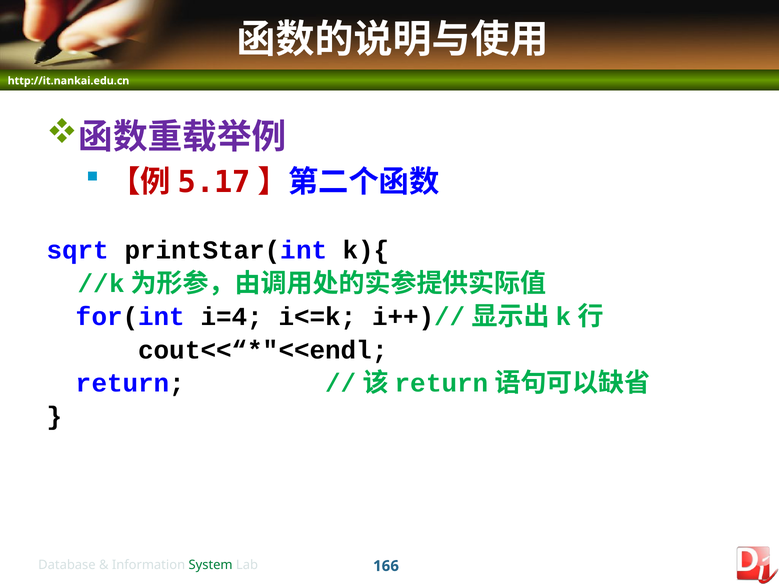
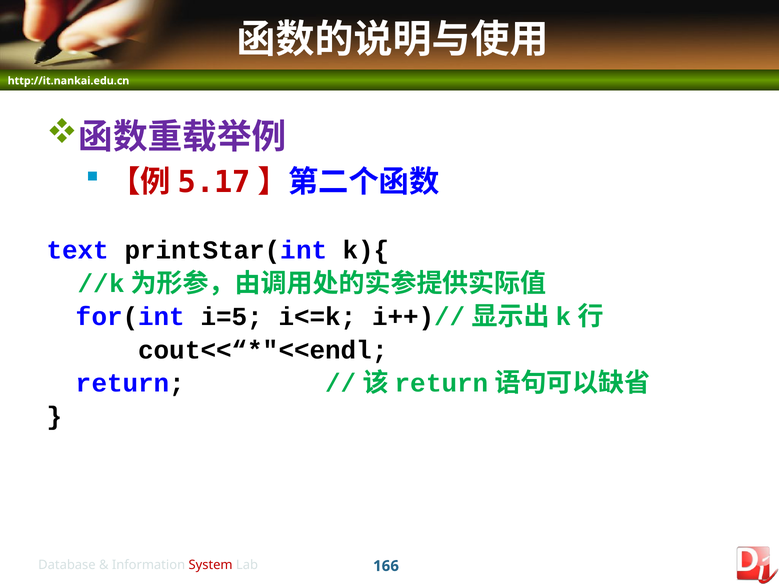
sqrt: sqrt -> text (78, 251)
i=4: i=4 -> i=5 (232, 317)
System colour: green -> red (211, 565)
